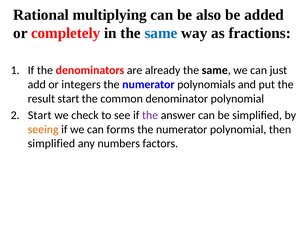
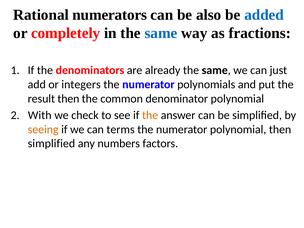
multiplying: multiplying -> numerators (110, 15)
added colour: black -> blue (264, 15)
result start: start -> then (68, 99)
Start: Start -> With (40, 115)
the colour: purple -> orange (150, 115)
forms: forms -> terms (121, 129)
